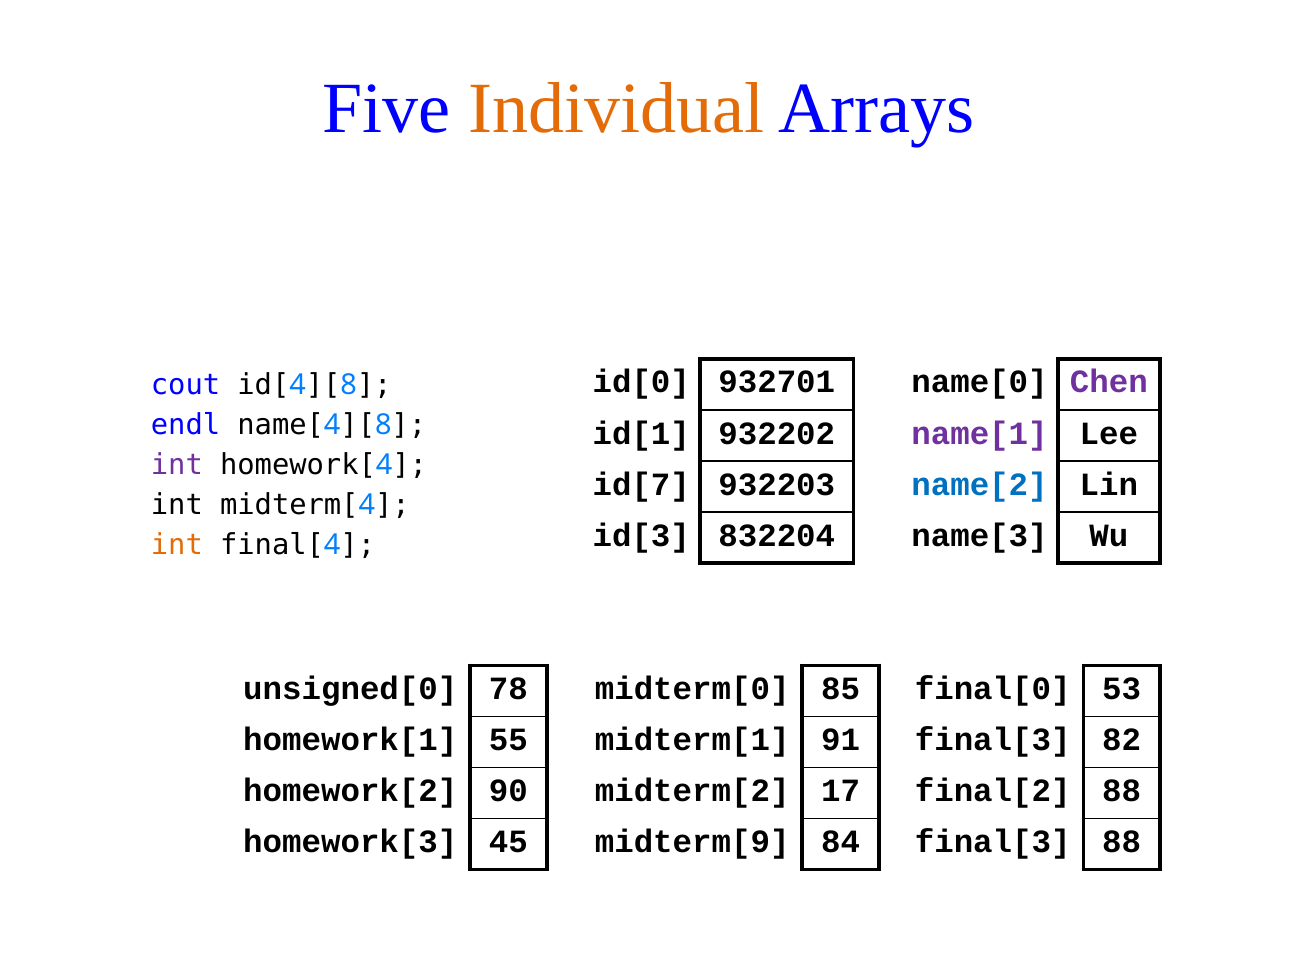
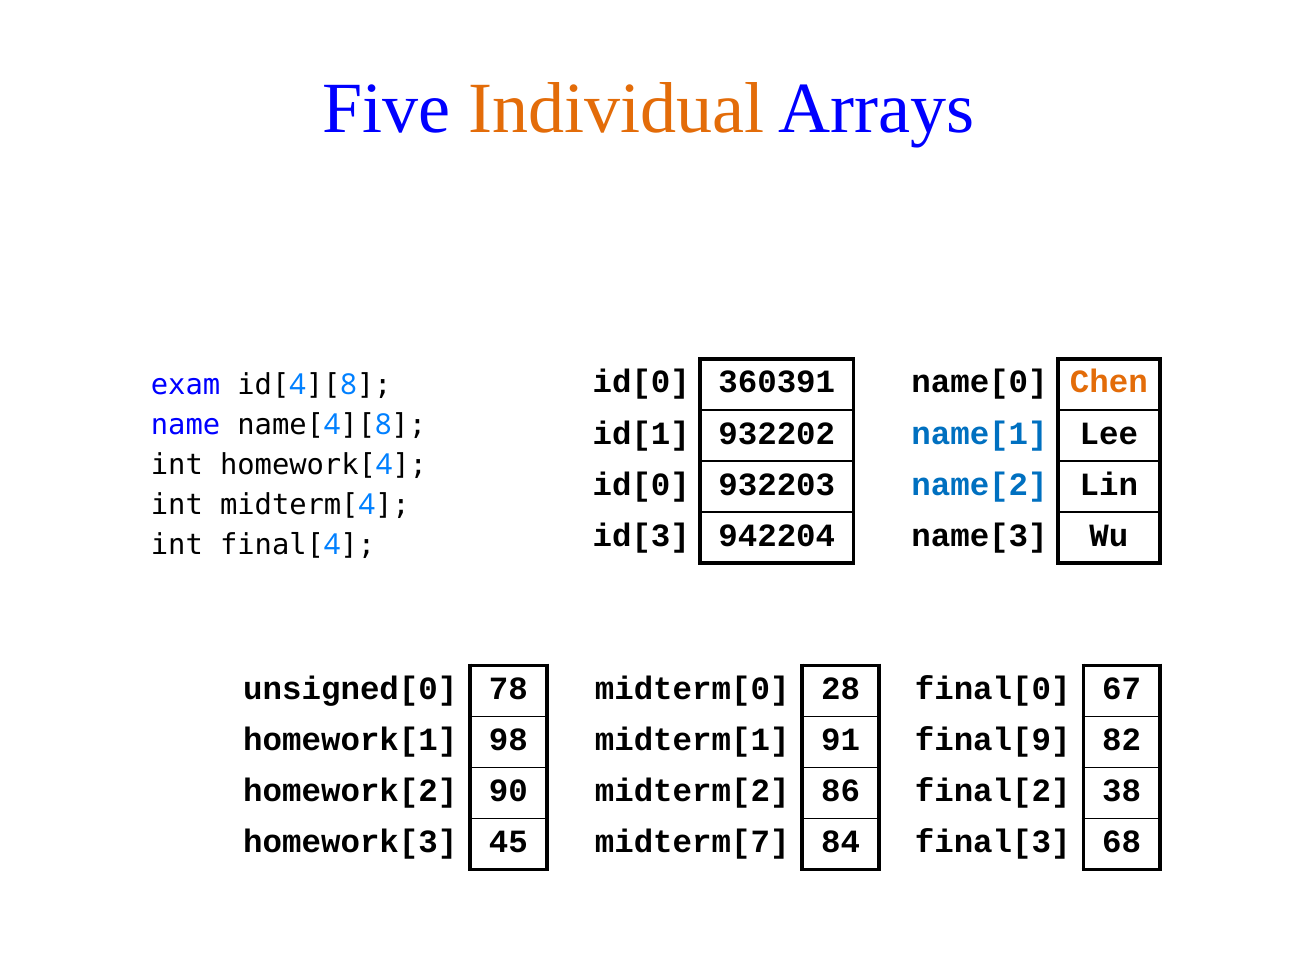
932701: 932701 -> 360391 (777, 382)
Chen colour: purple -> orange (1109, 382)
cout: cout -> exam (186, 385)
endl: endl -> name (186, 425)
name[1 colour: purple -> blue (980, 434)
int colour: purple -> black (177, 465)
id[7: id[7 -> id[0 (641, 485)
832204: 832204 -> 942204 (777, 536)
int colour: orange -> black (177, 545)
85: 85 -> 28 (841, 689)
53: 53 -> 67 (1122, 689)
55: 55 -> 98 (508, 740)
91 final[3: final[3 -> final[9 (993, 740)
17: 17 -> 86 (841, 791)
final[2 88: 88 -> 38 (1122, 791)
midterm[9: midterm[9 -> midterm[7 (692, 842)
final[3 88: 88 -> 68 (1122, 842)
